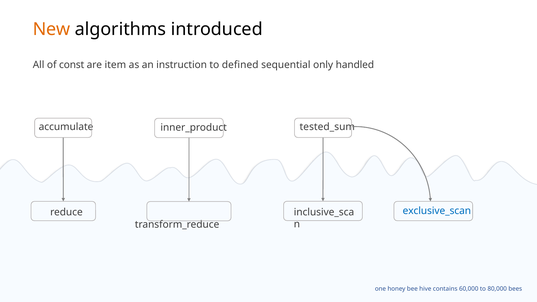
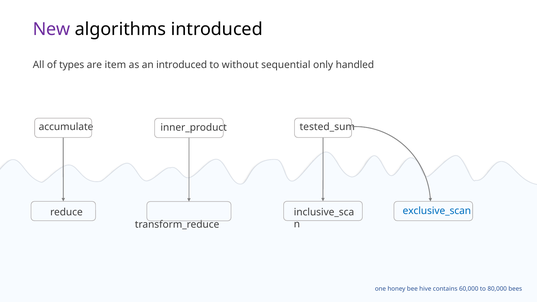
New colour: orange -> purple (52, 29)
const: const -> types (72, 65)
an instruction: instruction -> introduced (182, 65)
defined: defined -> without (240, 65)
